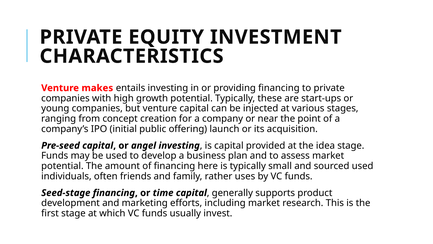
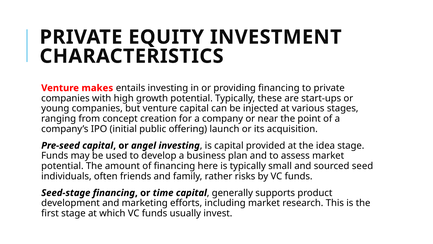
sourced used: used -> seed (363, 166)
uses: uses -> risks (245, 176)
